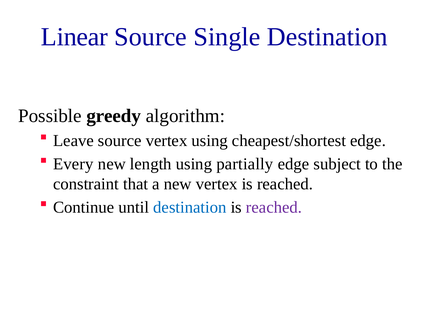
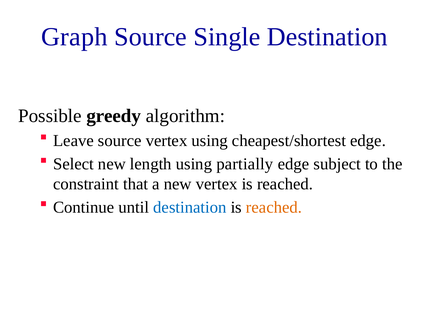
Linear: Linear -> Graph (74, 37)
Every: Every -> Select (73, 164)
reached colour: purple -> orange (274, 207)
